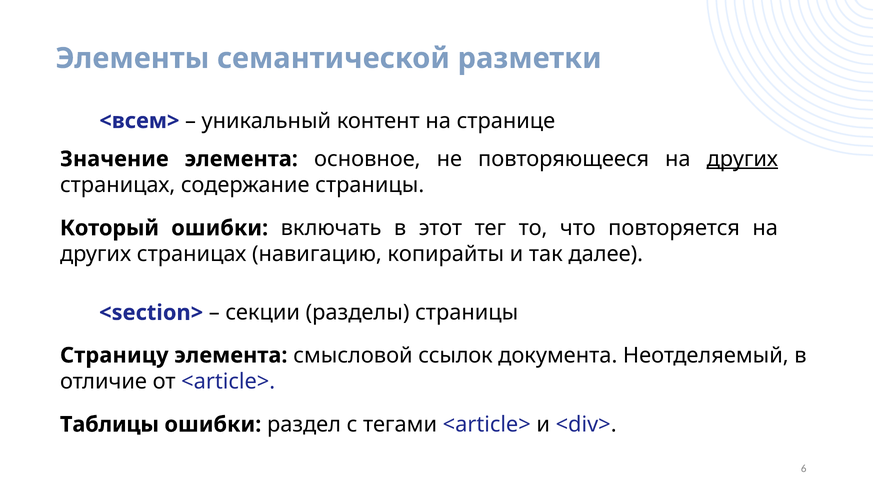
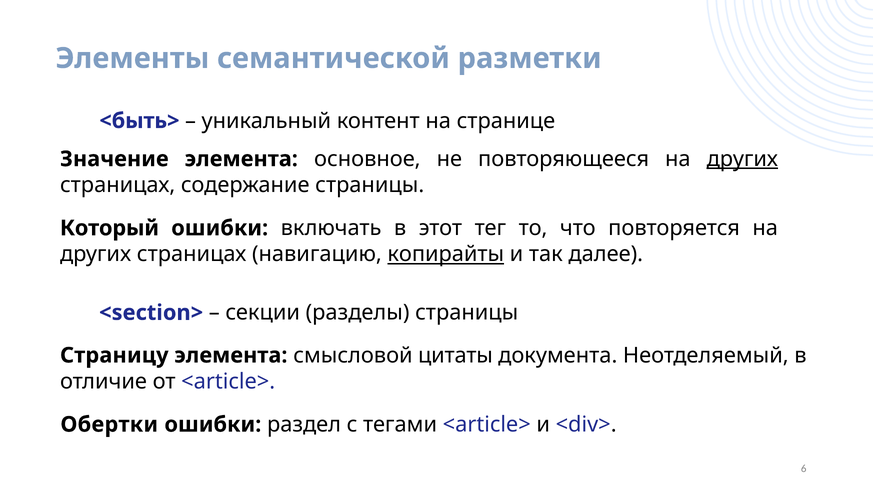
<всем>: <всем> -> <быть> (139, 121)
копирайты underline: none -> present (446, 254)
ссылок: ссылок -> цитаты (456, 355)
Таблицы: Таблицы -> Обертки (109, 425)
